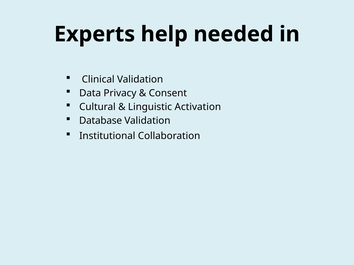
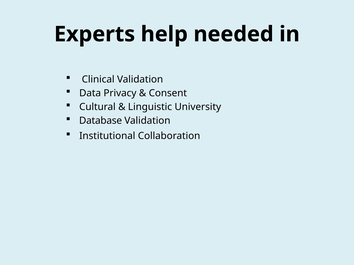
Activation: Activation -> University (198, 107)
